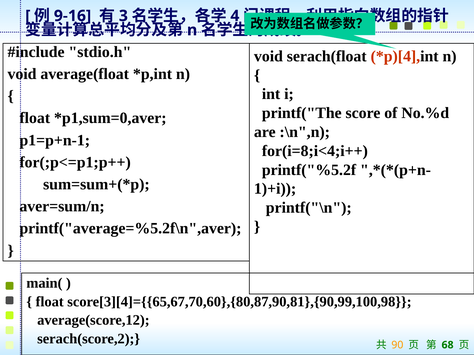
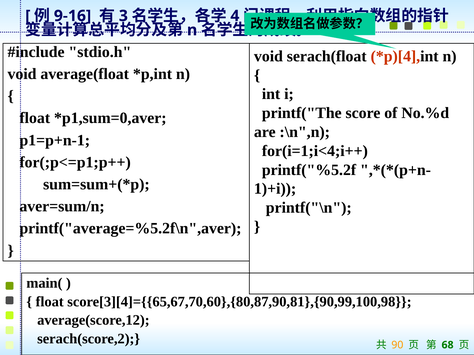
for(i=8;i<4;i++: for(i=8;i<4;i++ -> for(i=1;i<4;i++ (315, 151)
